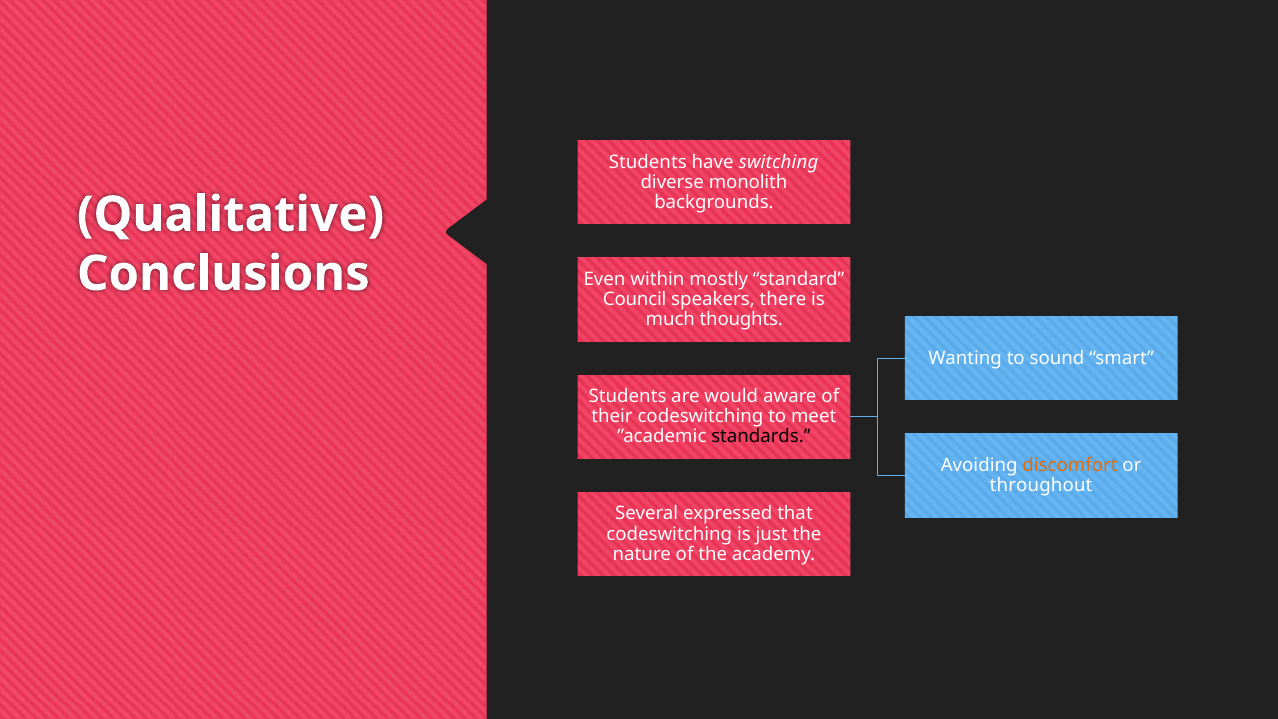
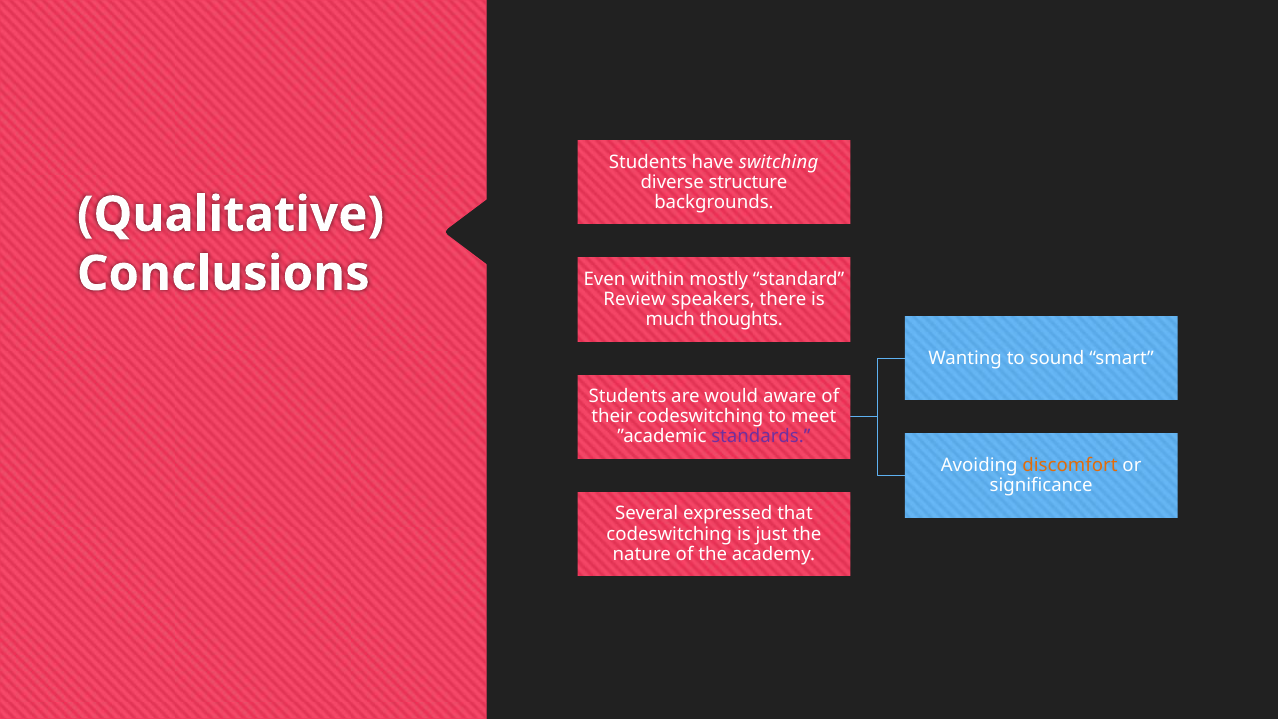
monolith: monolith -> structure (748, 182)
Council: Council -> Review (635, 299)
standards colour: black -> purple (761, 437)
throughout: throughout -> significance (1041, 485)
